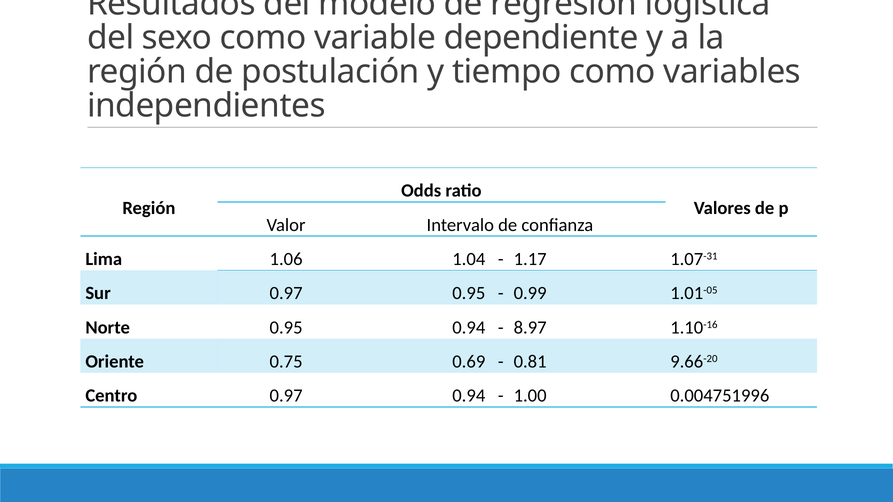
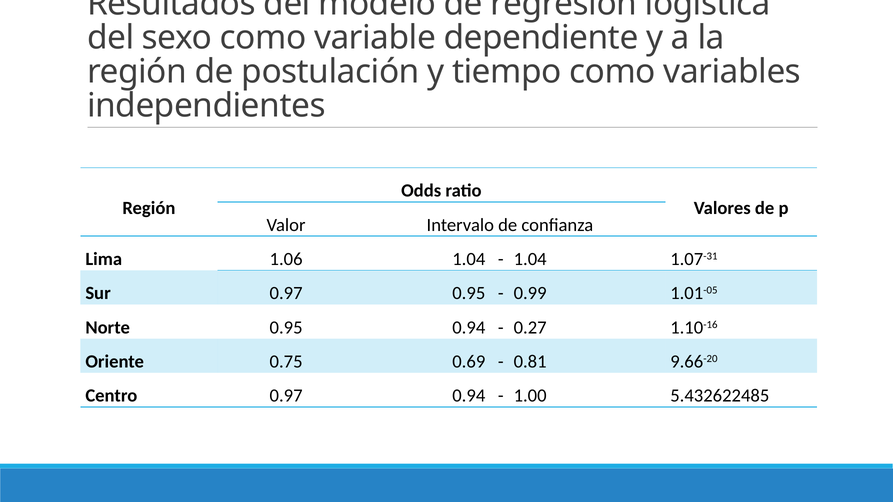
1.17: 1.17 -> 1.04 (530, 259)
8.97: 8.97 -> 0.27 (530, 328)
0.004751996: 0.004751996 -> 5.432622485 (720, 396)
